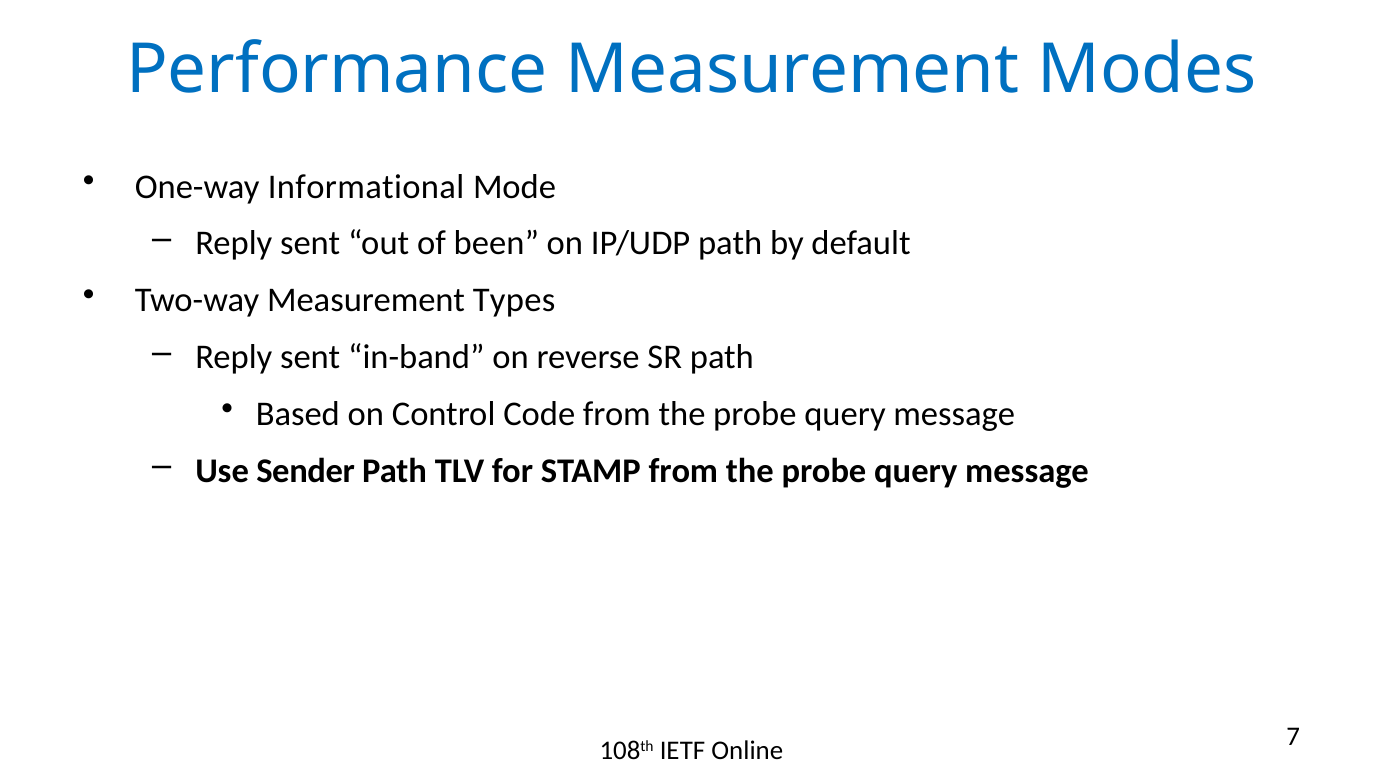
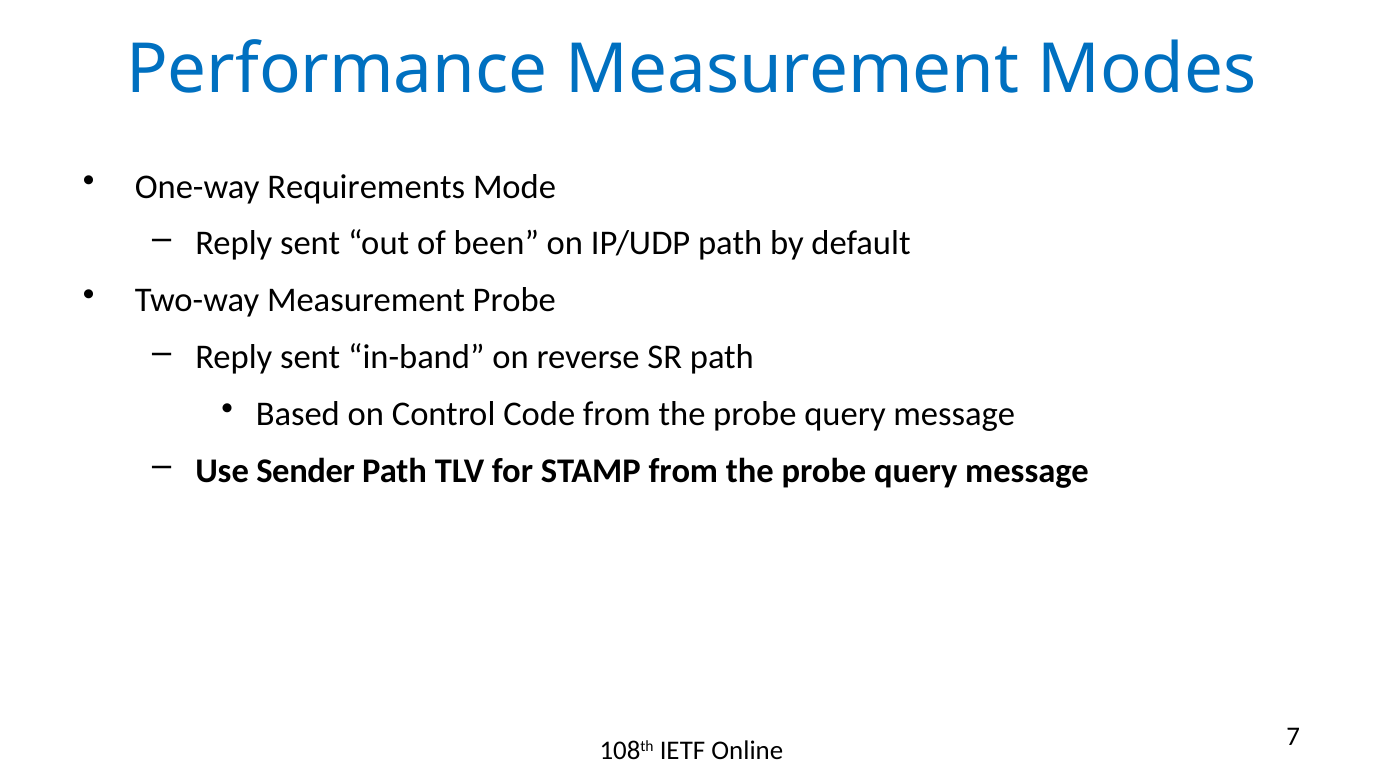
Informational: Informational -> Requirements (366, 187)
Measurement Types: Types -> Probe (514, 300)
